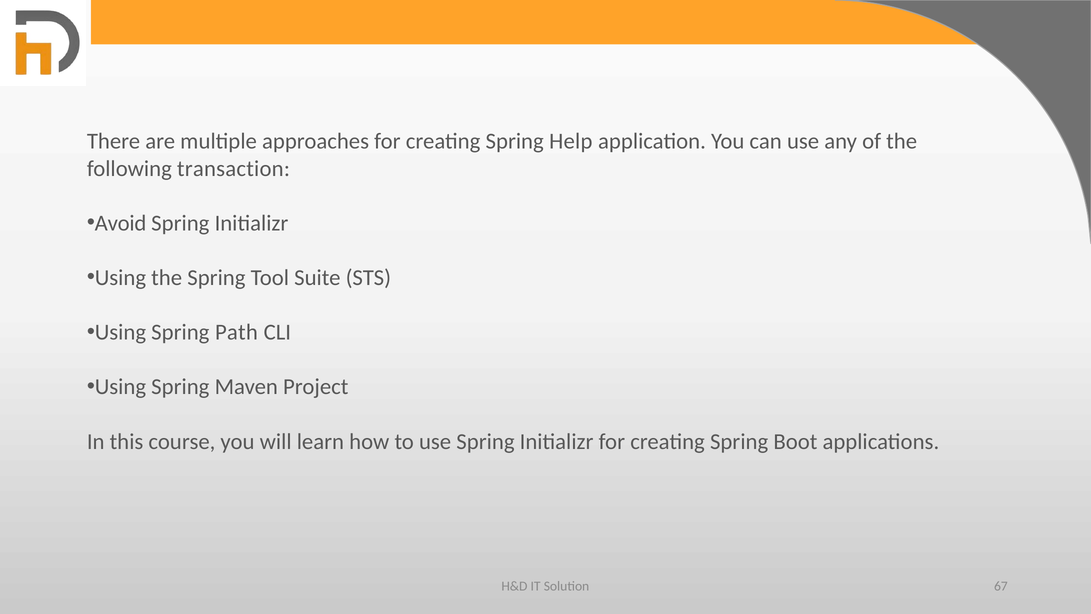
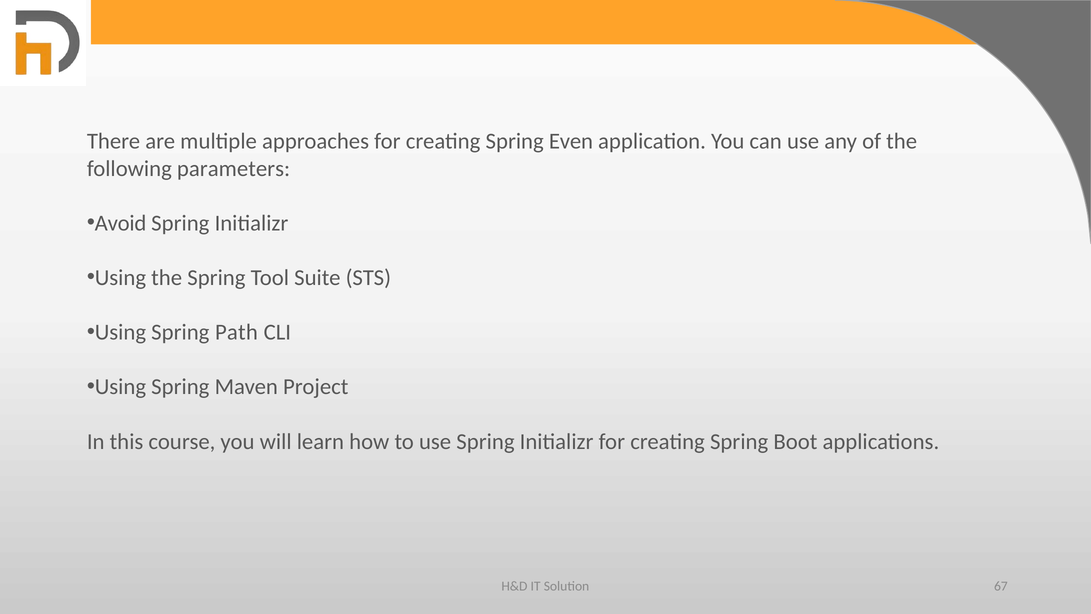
Help: Help -> Even (571, 141)
transaction: transaction -> parameters (234, 168)
